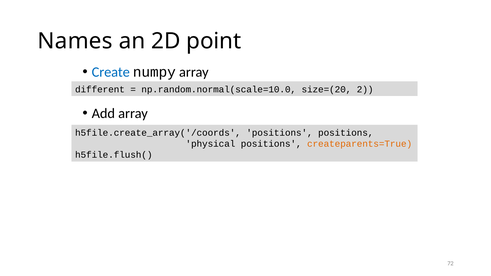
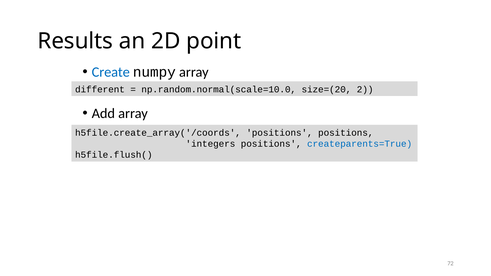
Names: Names -> Results (75, 41)
physical: physical -> integers (210, 144)
createparents=True colour: orange -> blue (360, 144)
